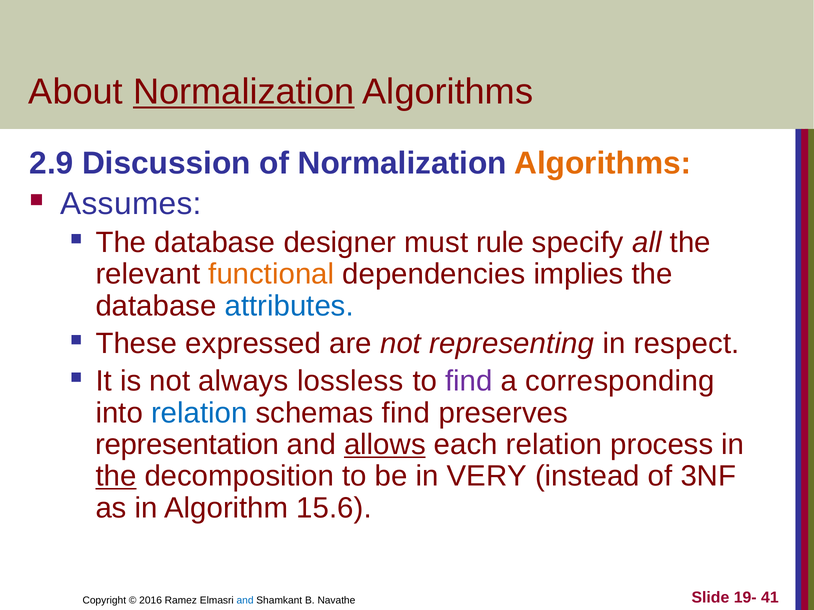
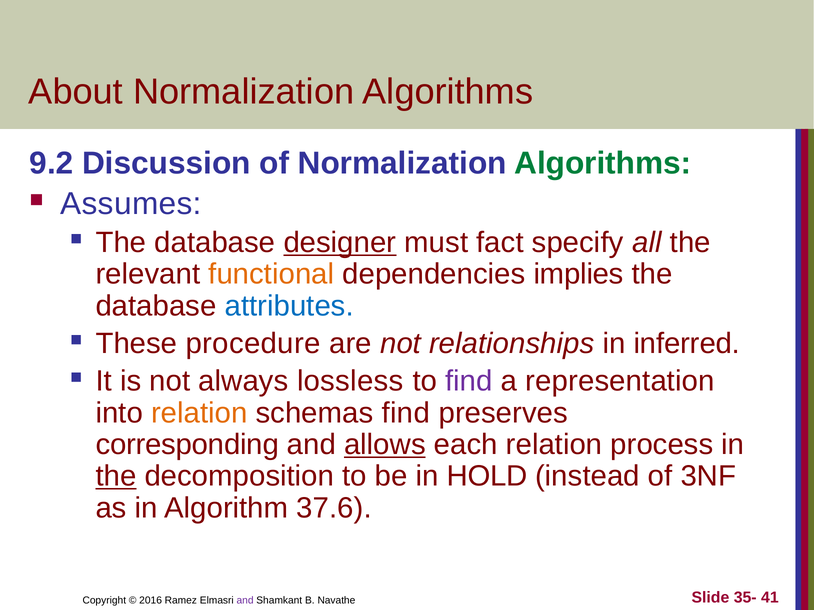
Normalization underline: present -> none (244, 92)
2.9: 2.9 -> 9.2 (51, 163)
Algorithms colour: orange -> green (603, 163)
designer underline: none -> present (340, 243)
rule: rule -> fact (500, 243)
expressed: expressed -> procedure (253, 344)
representing: representing -> relationships (512, 344)
respect: respect -> inferred (687, 344)
corresponding: corresponding -> representation (620, 381)
relation colour: blue -> orange (199, 413)
representation: representation -> corresponding (187, 445)
VERY: VERY -> HOLD (487, 477)
15.6: 15.6 -> 37.6 (334, 508)
and colour: blue -> purple (245, 601)
19-: 19- -> 35- (745, 598)
